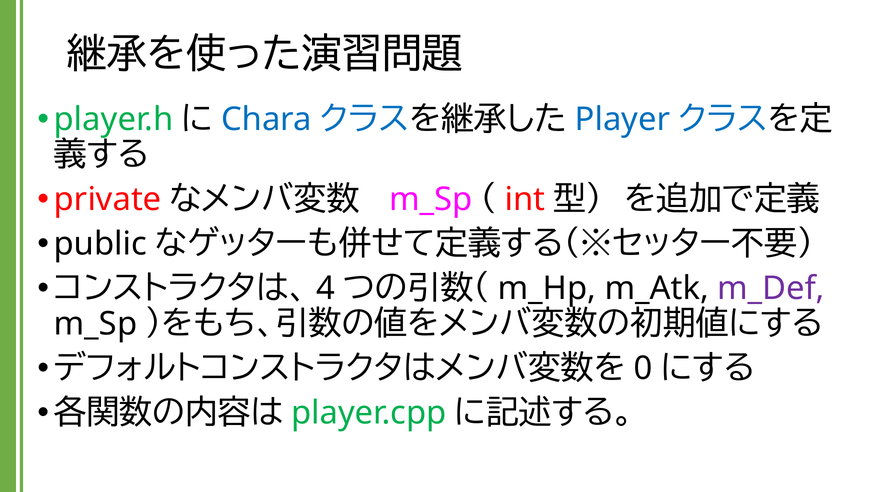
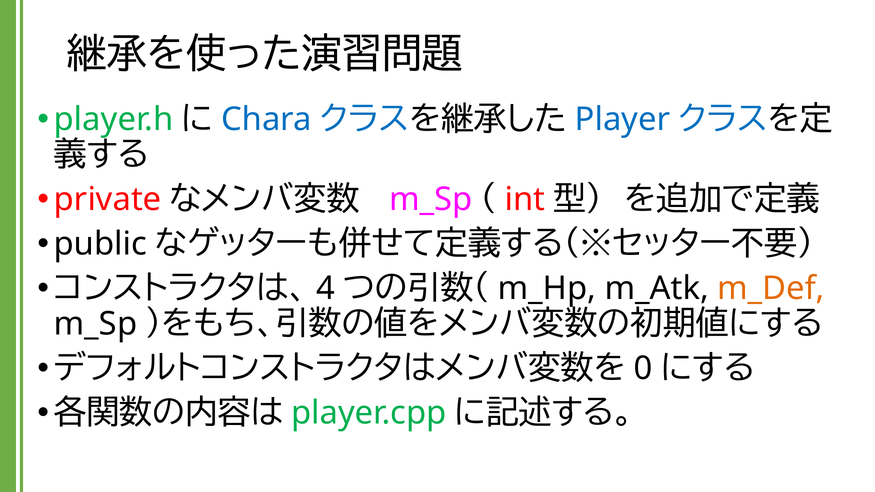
m_Def colour: purple -> orange (771, 289)
